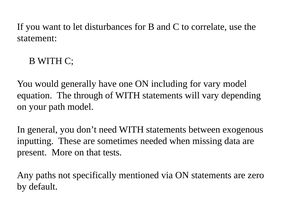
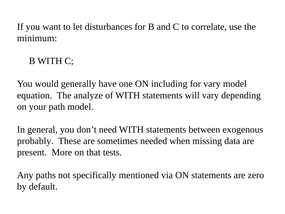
statement: statement -> minimum (37, 38)
through: through -> analyze (88, 95)
inputting: inputting -> probably (35, 141)
